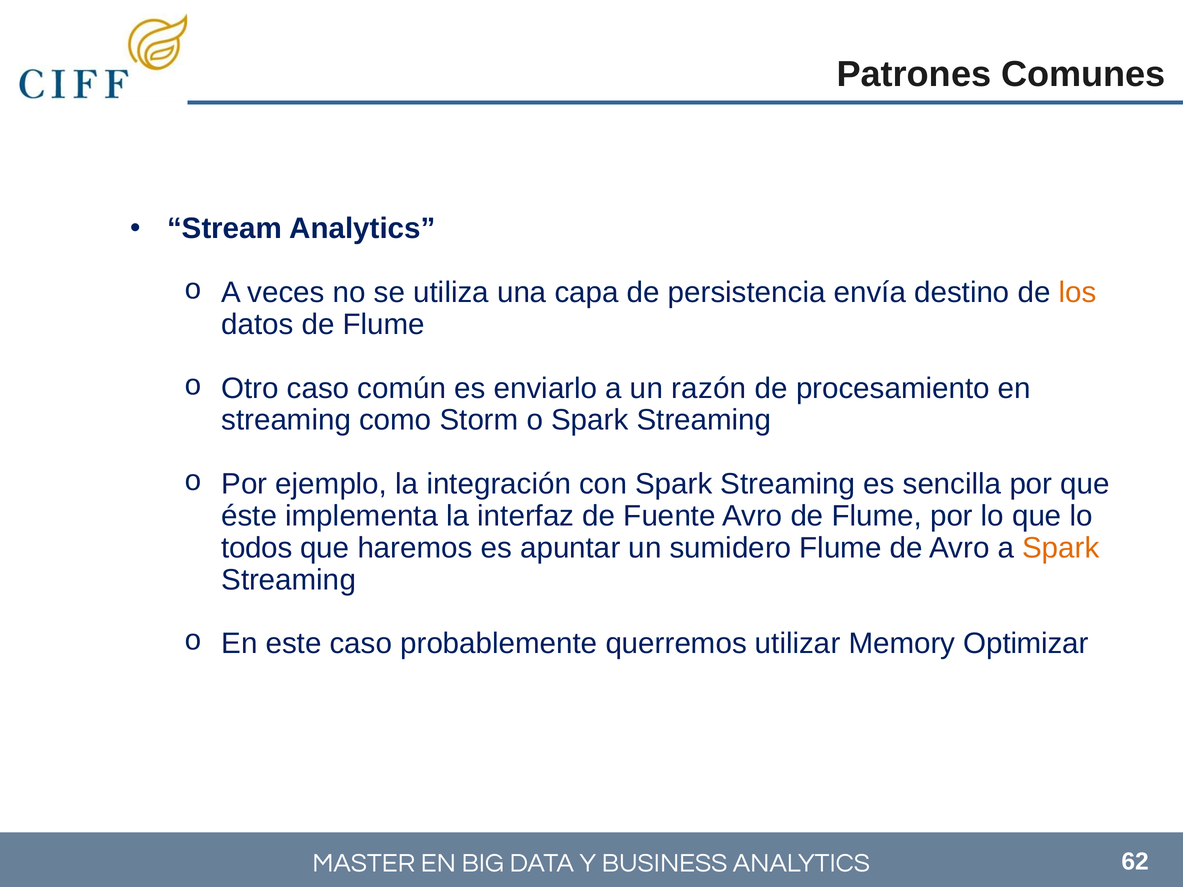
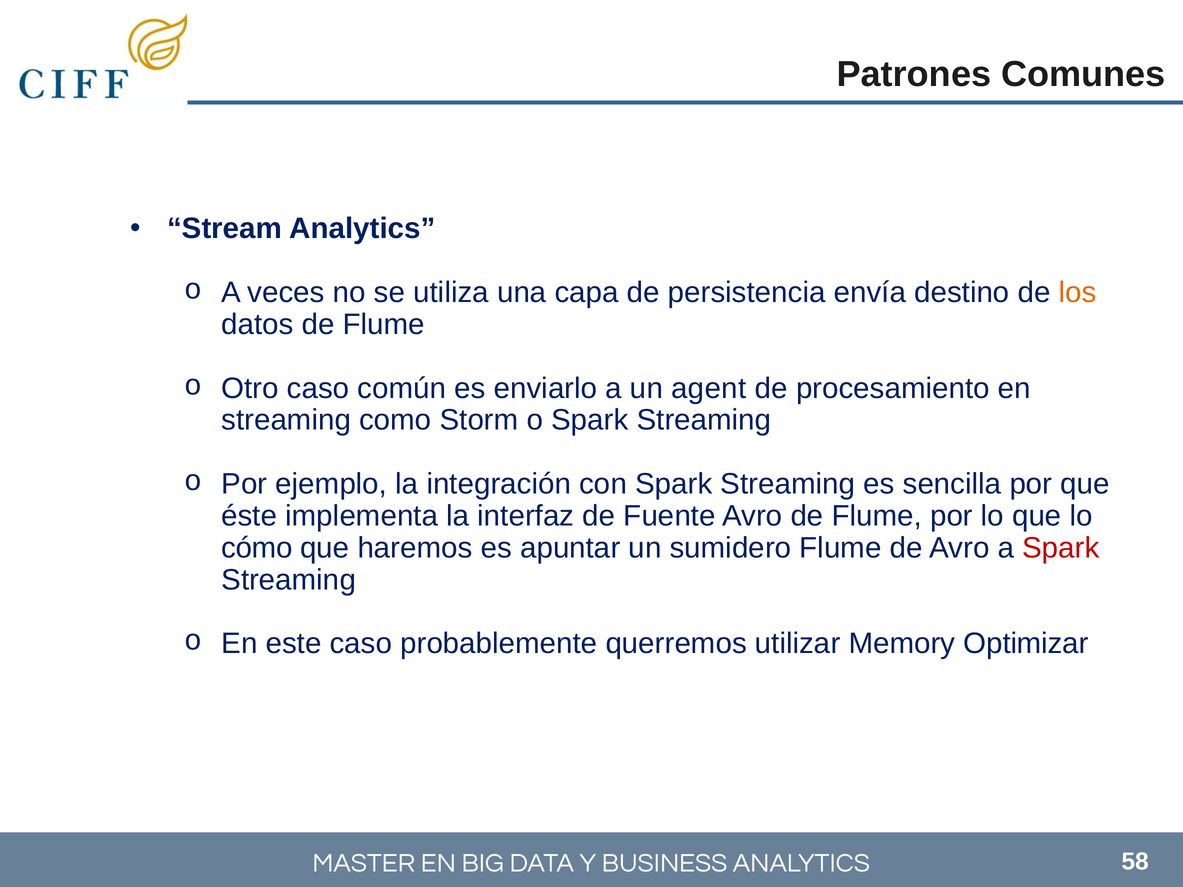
razón: razón -> agent (709, 388)
todos: todos -> cómo (257, 548)
Spark colour: orange -> red (1061, 548)
62: 62 -> 58 (1135, 862)
